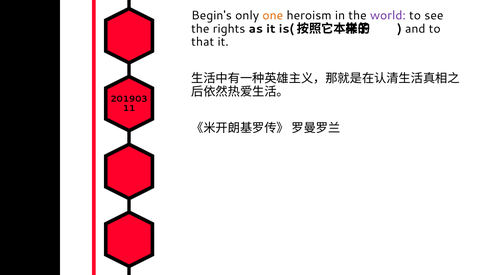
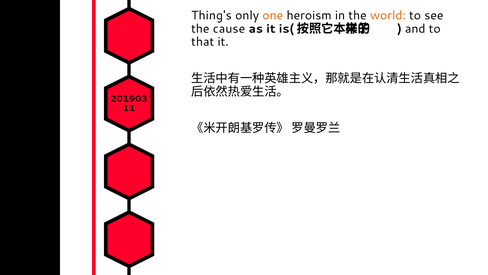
Begin's: Begin's -> Thing's (212, 15)
world colour: purple -> orange (388, 15)
rights: rights -> cause (229, 29)
